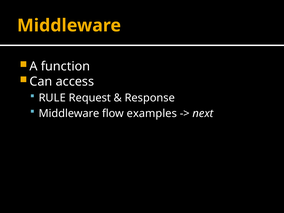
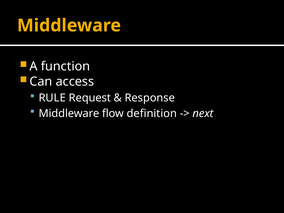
examples: examples -> definition (152, 113)
